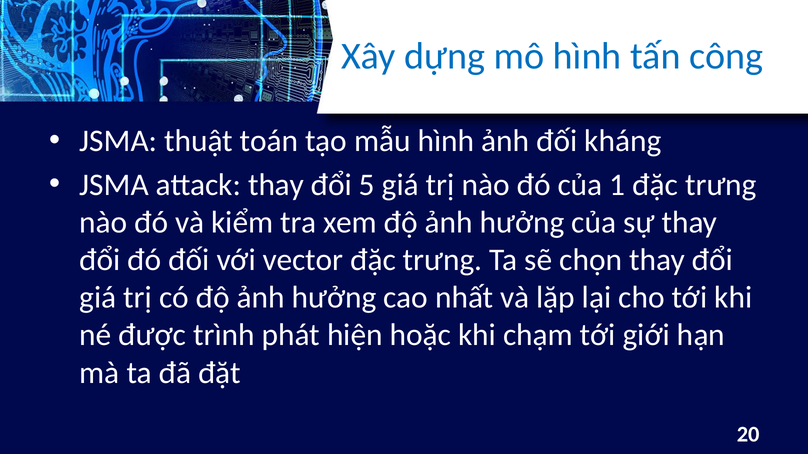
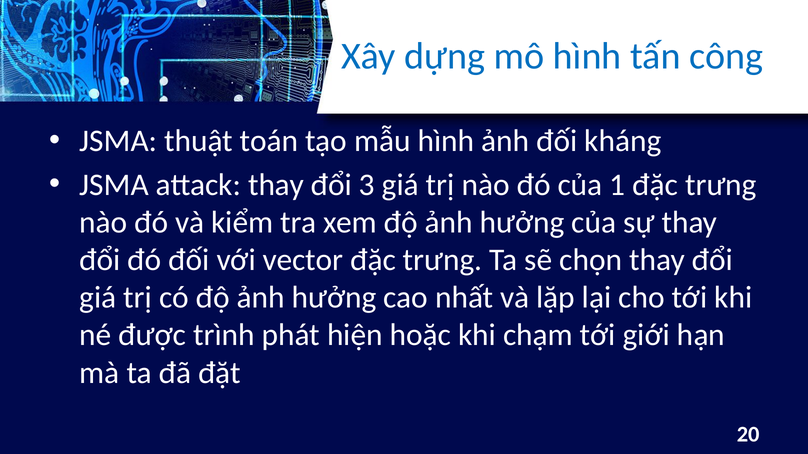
5: 5 -> 3 (367, 185)
